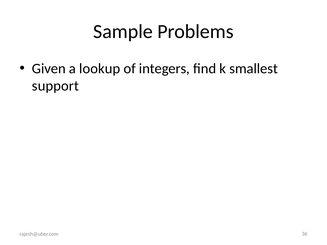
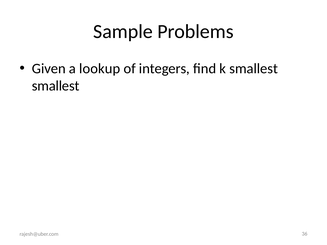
support: support -> smallest (56, 86)
